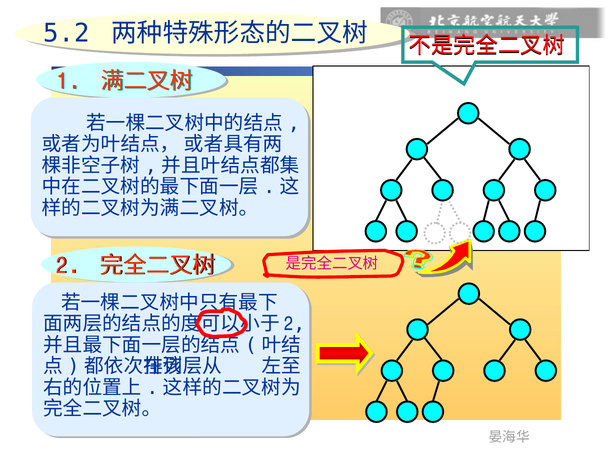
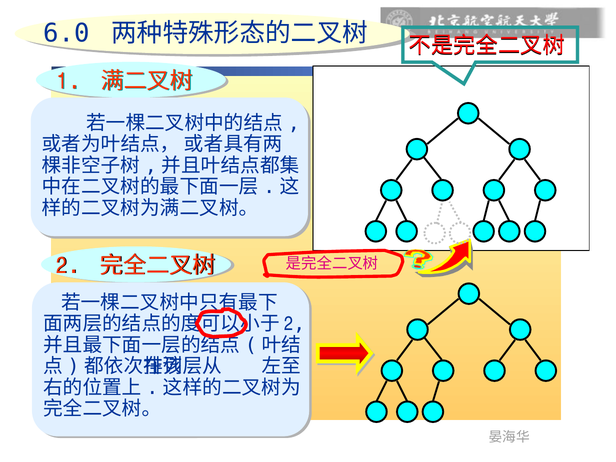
5.2: 5.2 -> 6.0 (66, 33)
